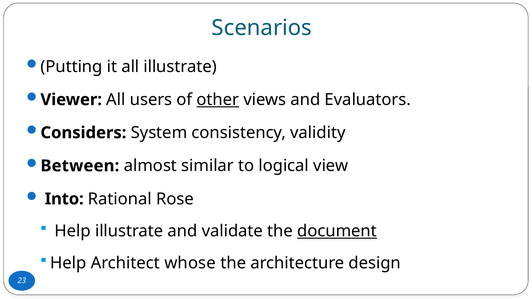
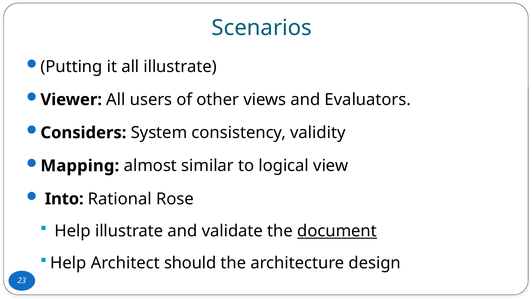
other underline: present -> none (218, 100)
Between: Between -> Mapping (80, 166)
whose: whose -> should (190, 263)
